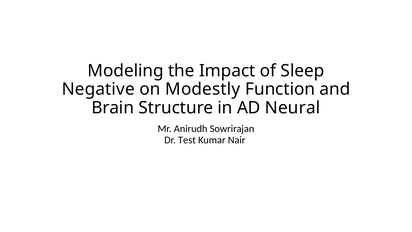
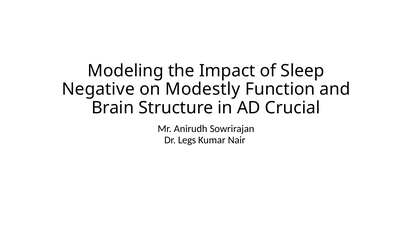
Neural: Neural -> Crucial (293, 108)
Test: Test -> Legs (187, 140)
